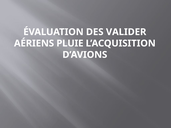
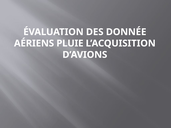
VALIDER: VALIDER -> DONNÉE (126, 32)
